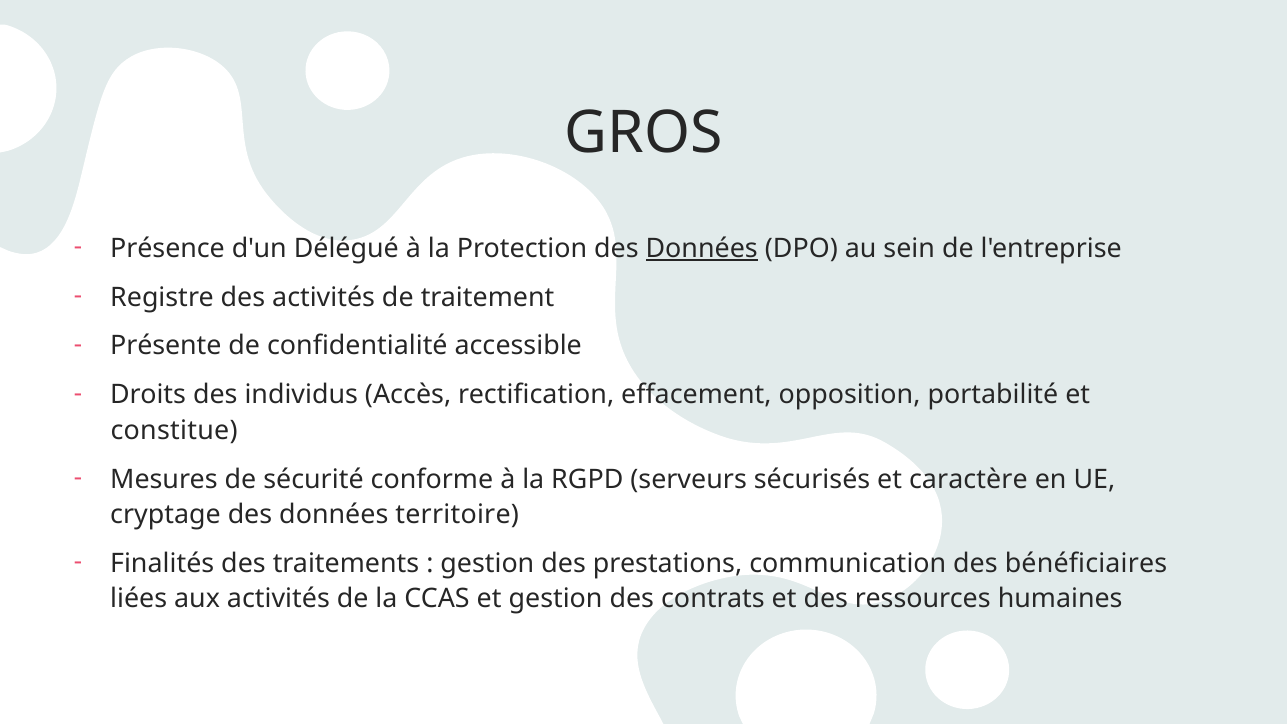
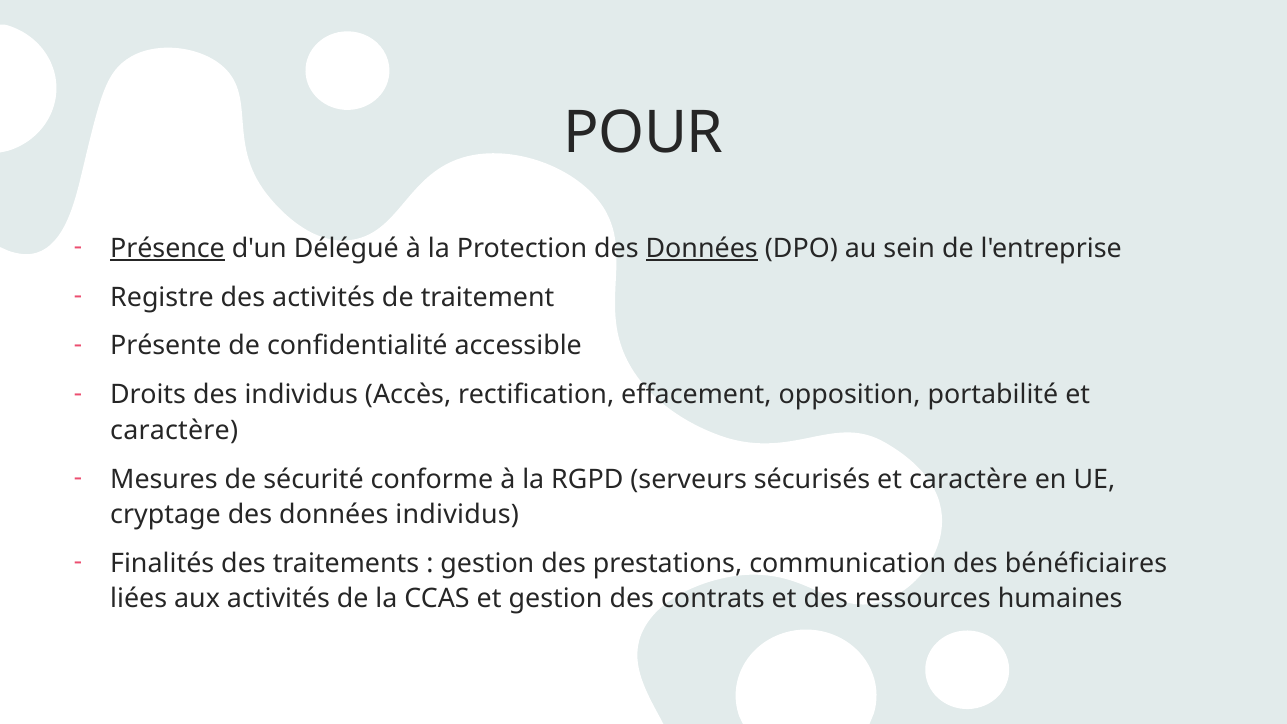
GROS: GROS -> POUR (644, 133)
Présence underline: none -> present (168, 248)
constitue: constitue -> caractère (174, 430)
données territoire: territoire -> individus (457, 515)
